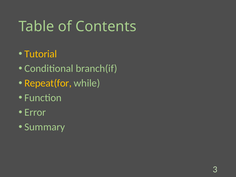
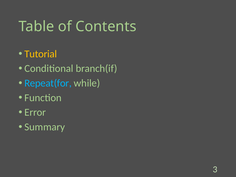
Repeat(for colour: yellow -> light blue (48, 83)
